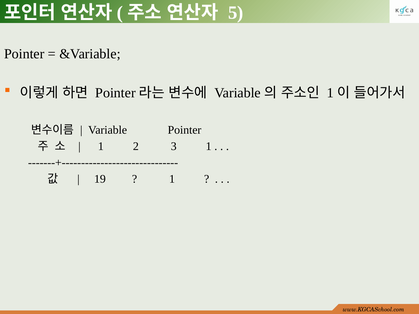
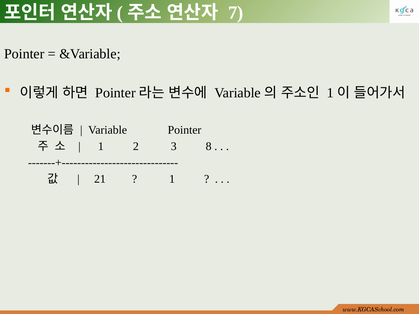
5: 5 -> 7 (236, 13)
3 1: 1 -> 8 (209, 146)
19: 19 -> 21 (100, 179)
